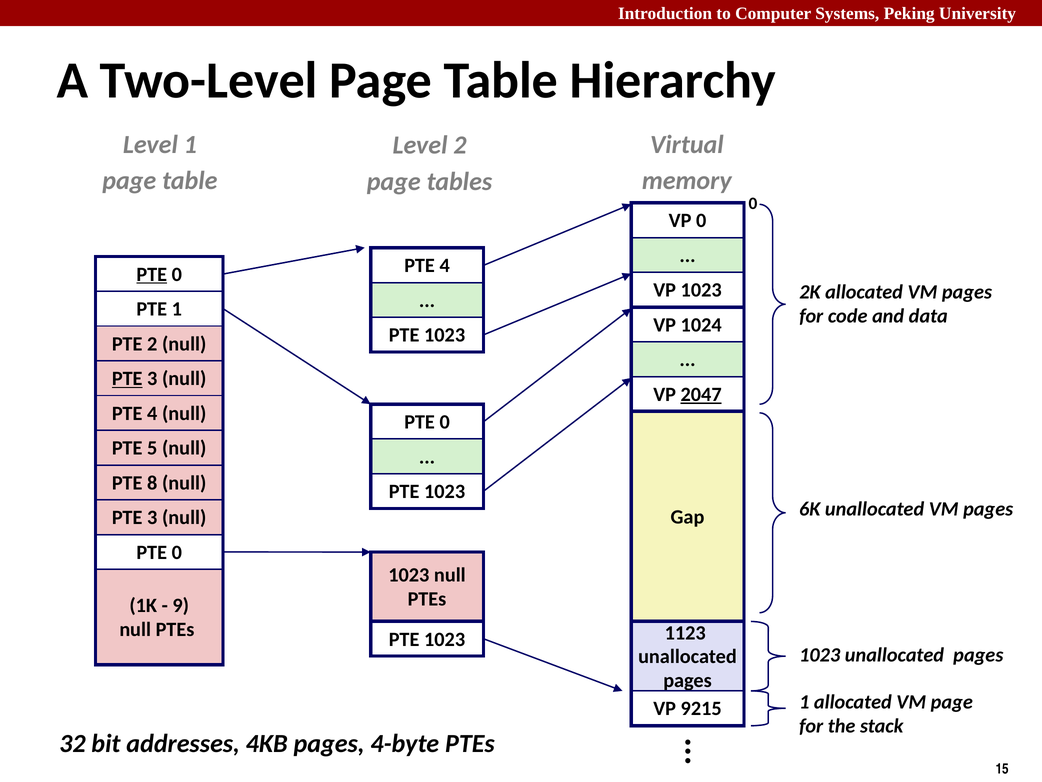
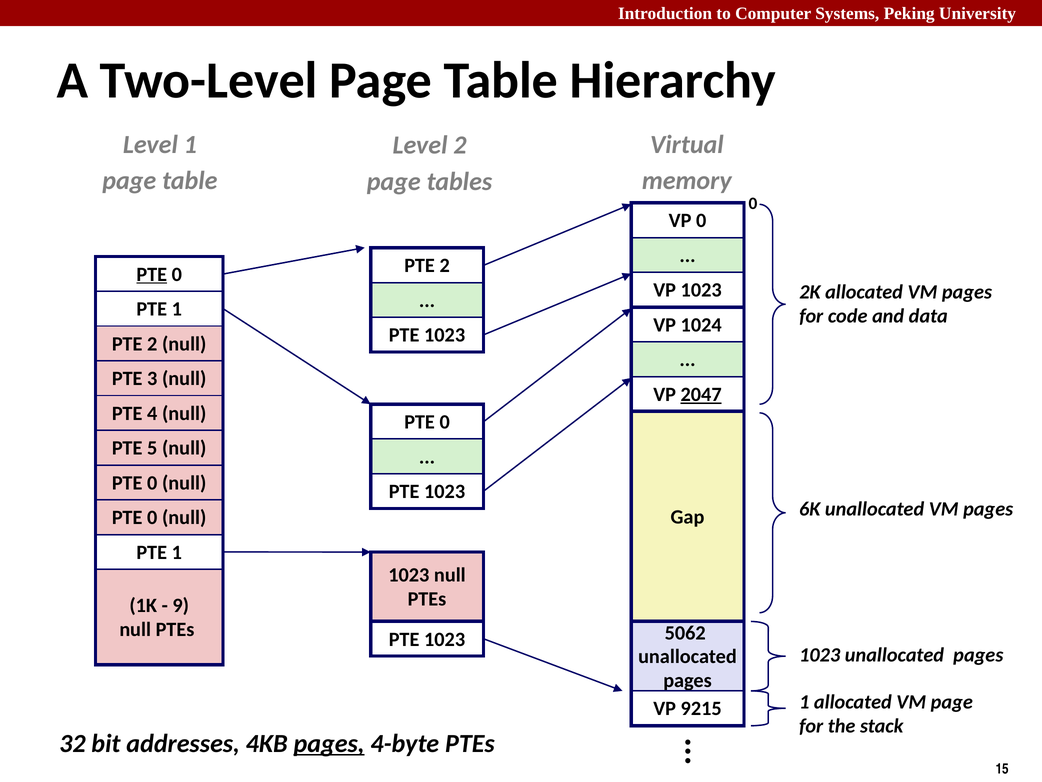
4: 4 -> 2 (445, 266)
PTE underline: present -> none (127, 378)
8: 8 -> 0 (152, 483)
3: 3 -> 0 (152, 517)
0: 0 -> 1 (177, 552)
1123: 1123 -> 5062 (685, 632)
pages underline: none -> present (329, 743)
